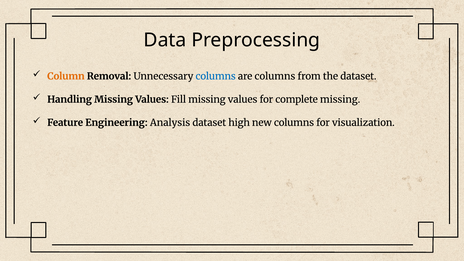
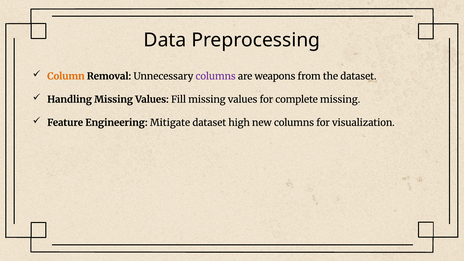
columns colour: blue -> purple (216, 76)
are columns: columns -> weapons (275, 76)
Analysis: Analysis -> Mitigate (170, 123)
